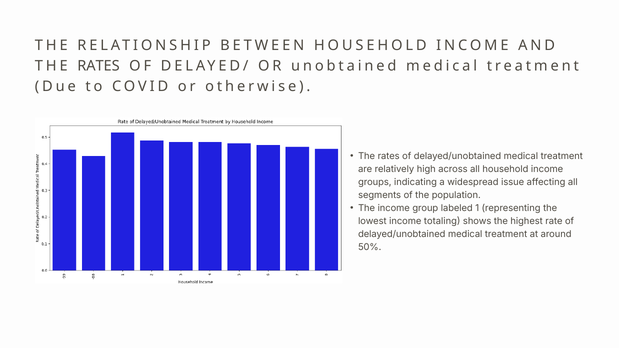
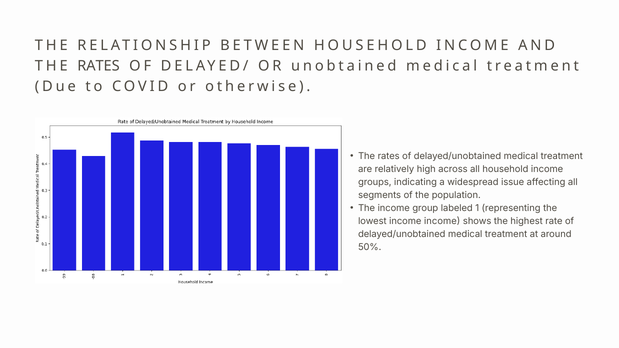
income totaling: totaling -> income (442, 222)
